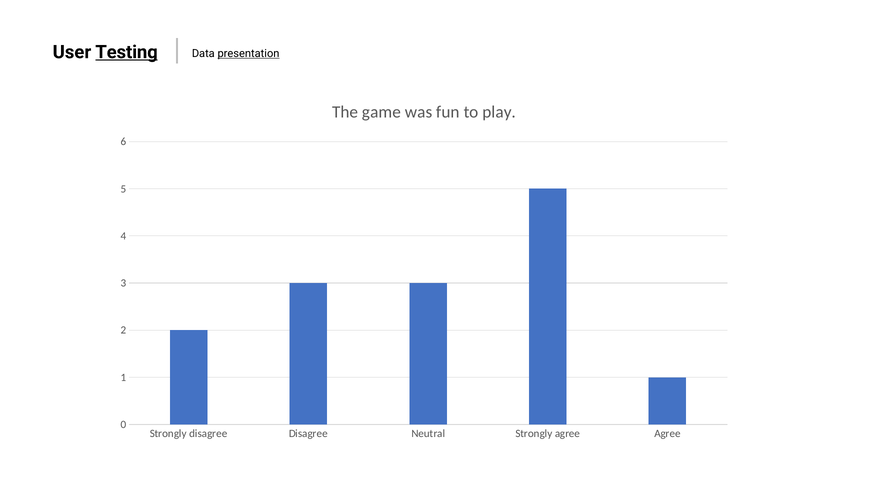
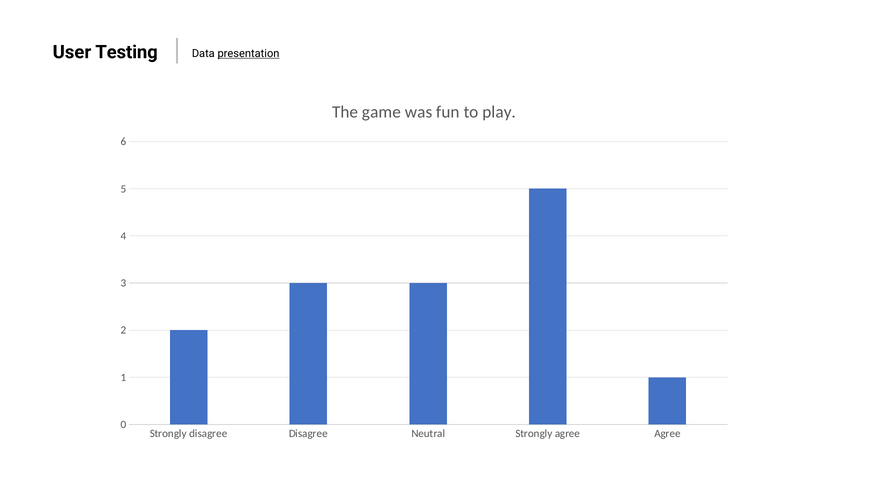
Testing underline: present -> none (127, 52)
